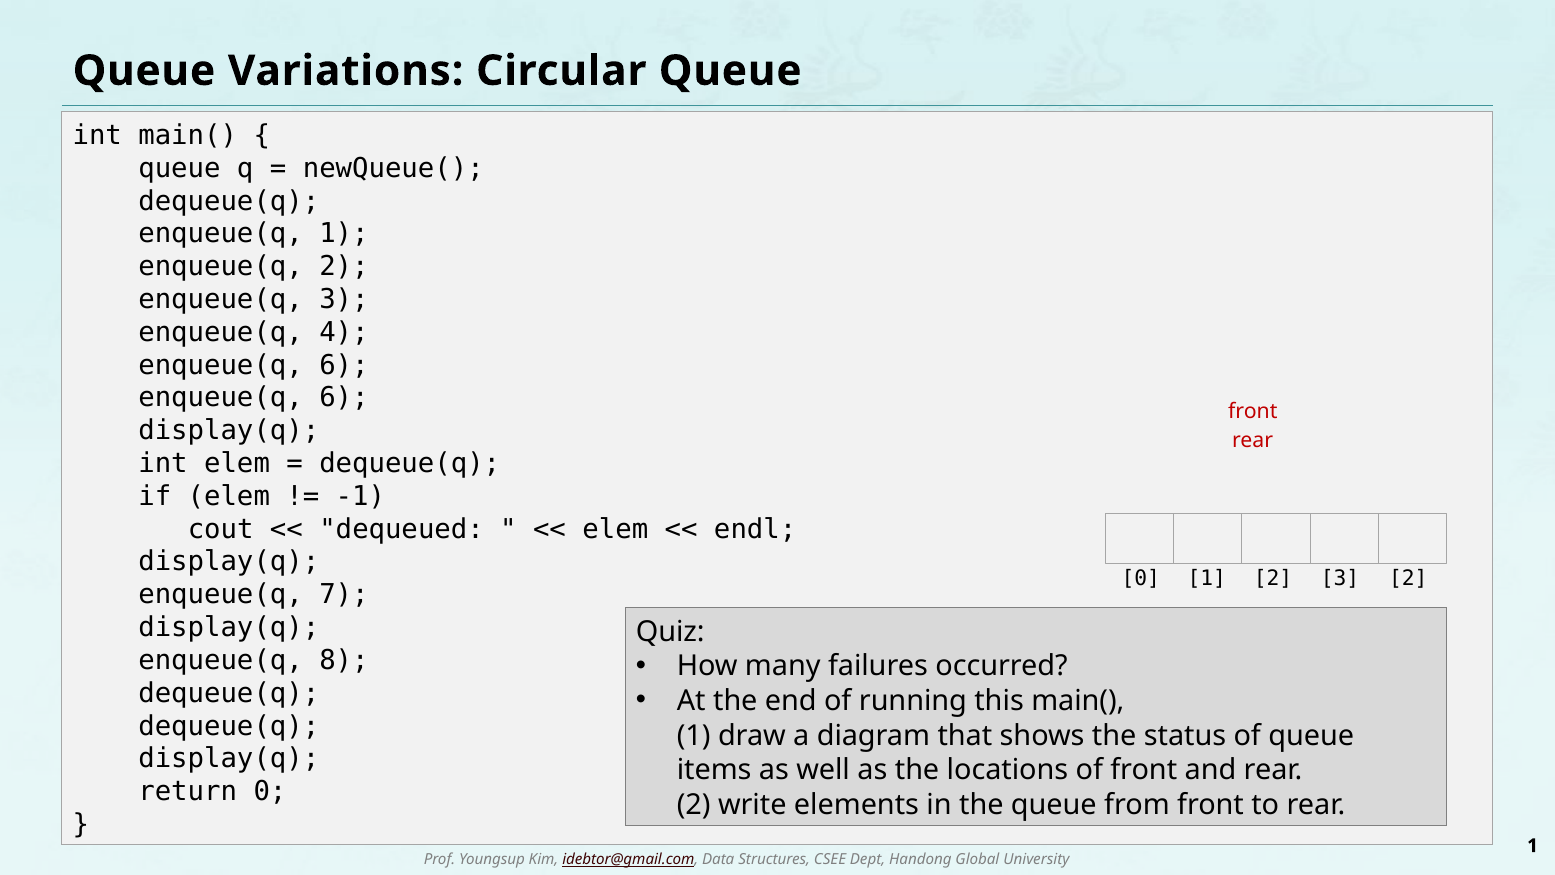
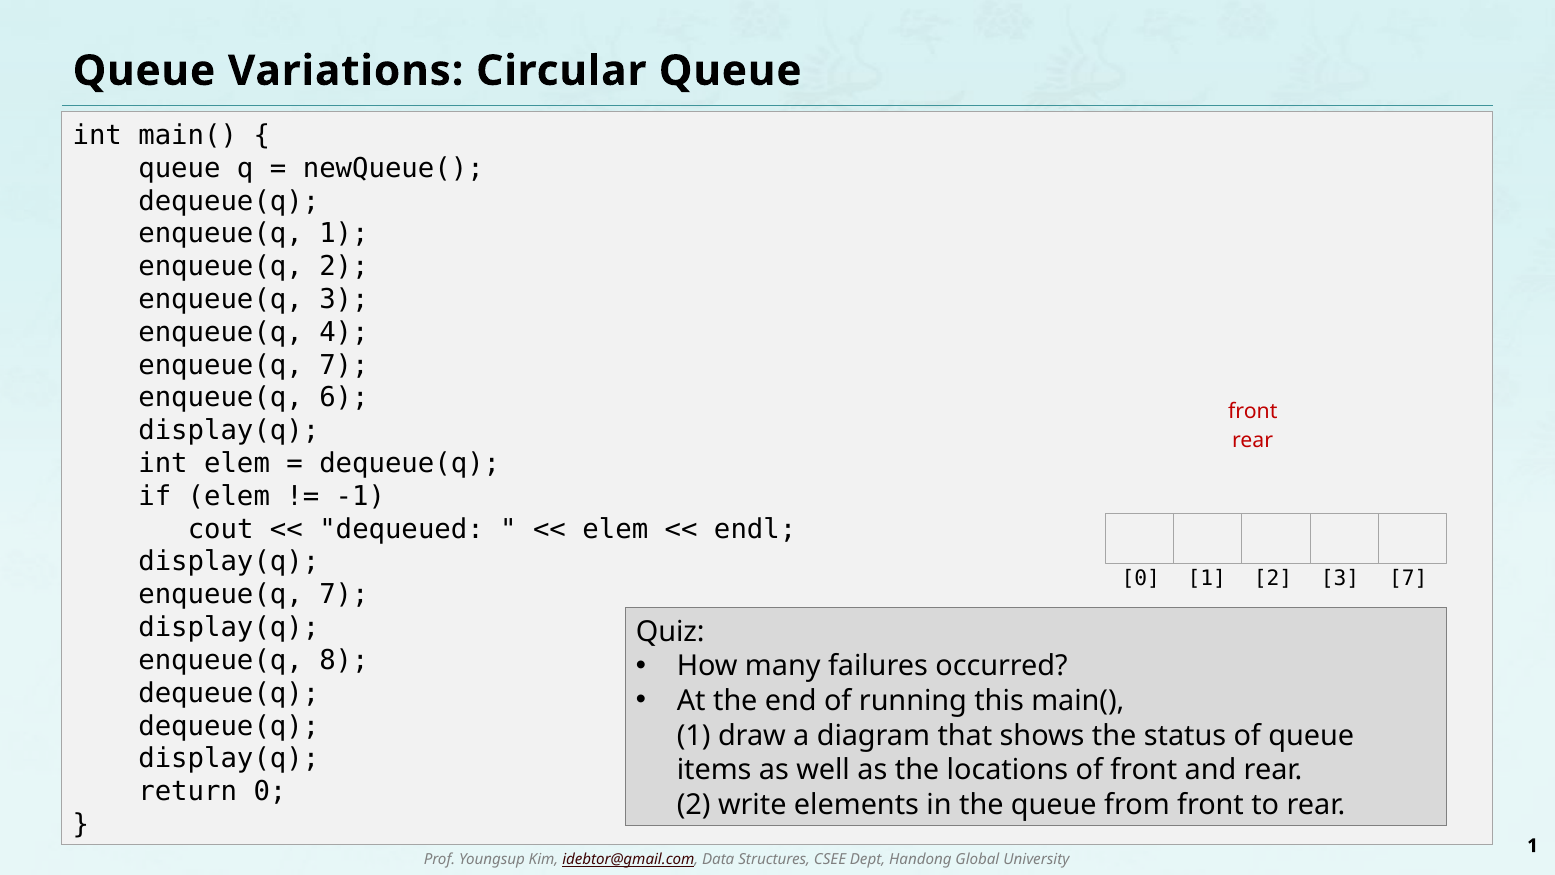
6: 6 -> 7 (344, 365)
3 2: 2 -> 7 (1408, 578)
